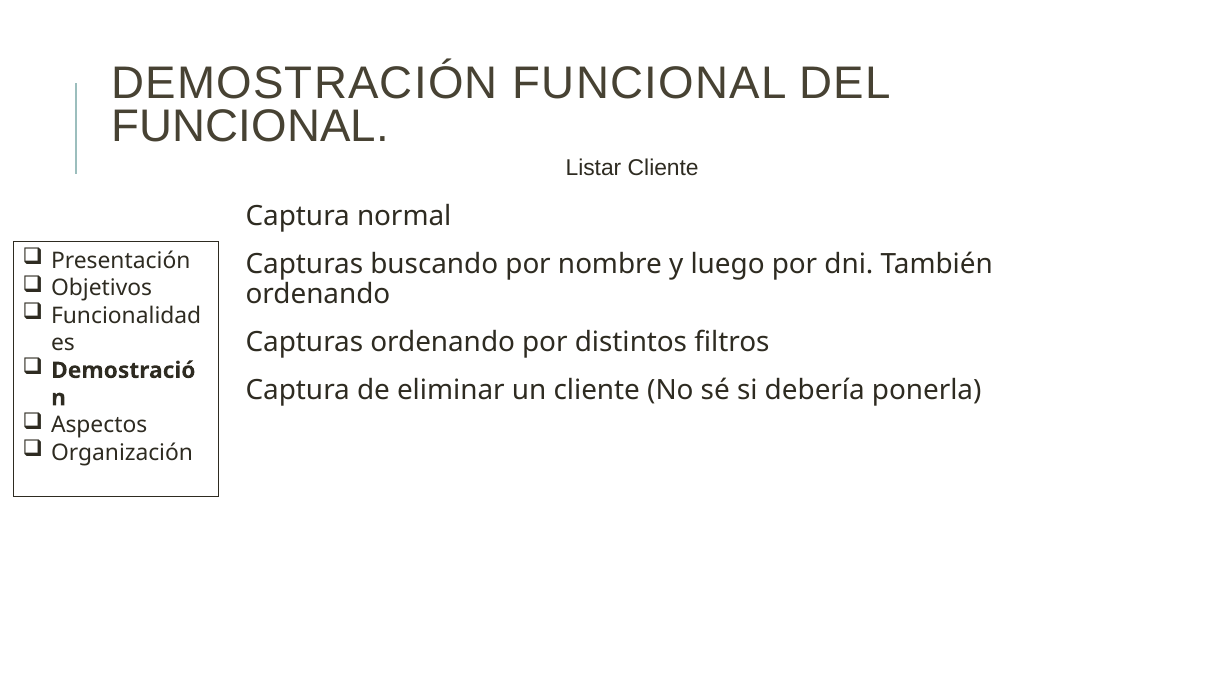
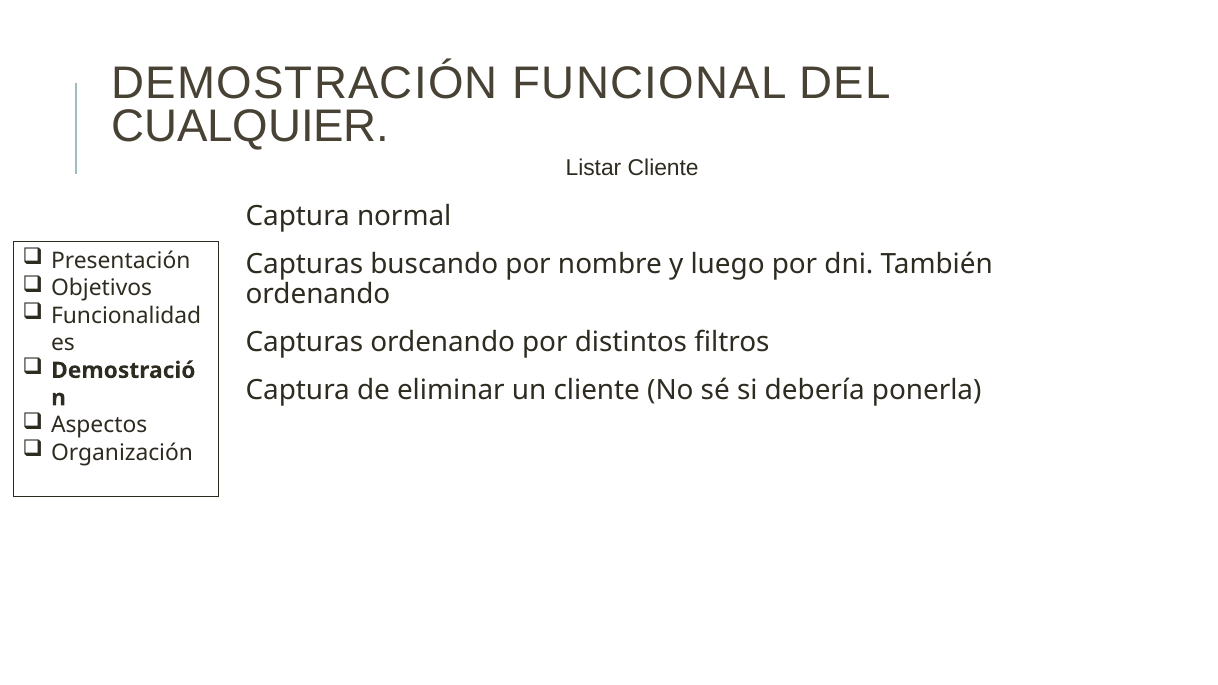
FUNCIONAL: FUNCIONAL -> CUALQUIER (250, 127)
